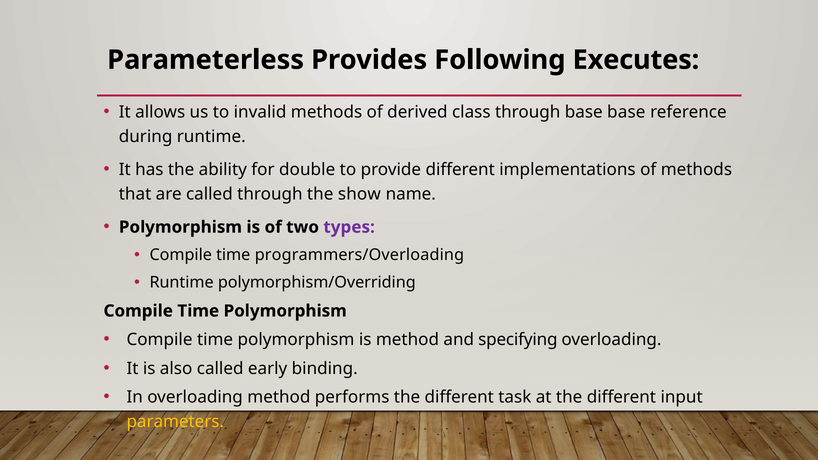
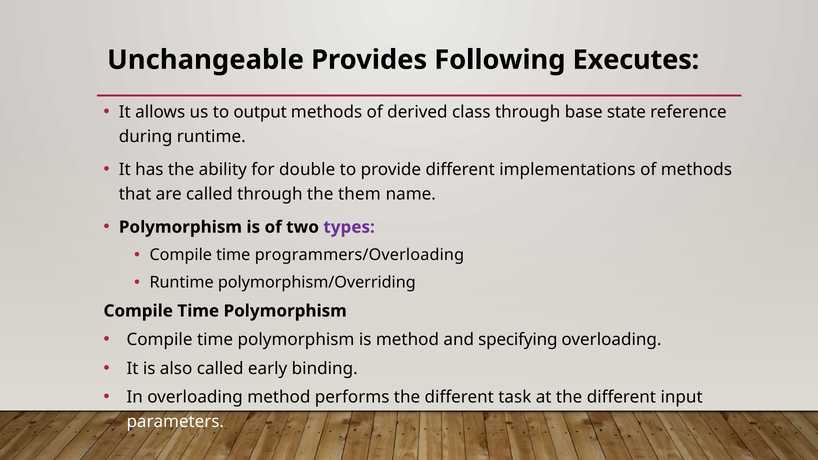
Parameterless: Parameterless -> Unchangeable (206, 60)
invalid: invalid -> output (260, 112)
base base: base -> state (626, 112)
show: show -> them (359, 194)
parameters colour: yellow -> white (175, 422)
